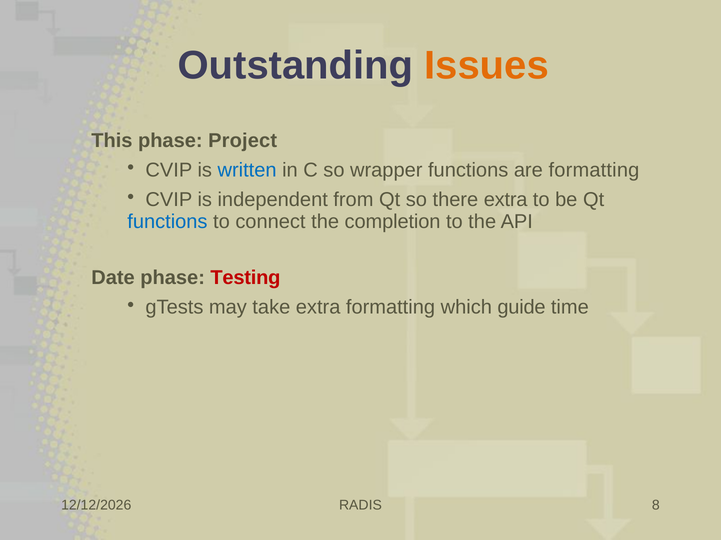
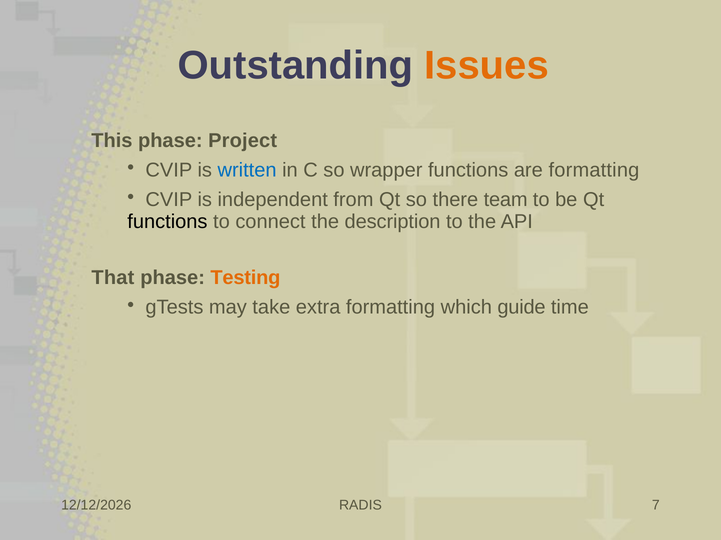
there extra: extra -> team (506, 200)
functions colour: blue -> black (167, 222)
completion: completion -> description (393, 222)
Date: Date -> That (113, 278)
Testing colour: red -> orange (245, 278)
8: 8 -> 7 (656, 506)
